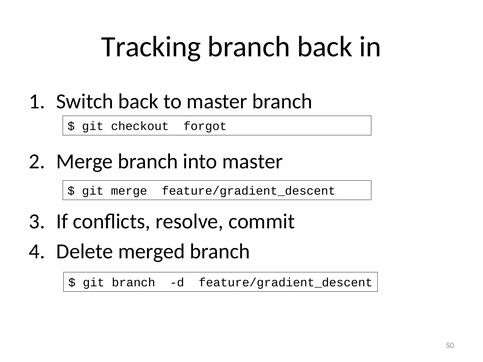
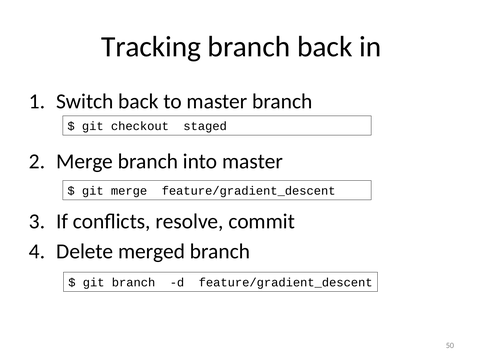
forgot: forgot -> staged (205, 126)
